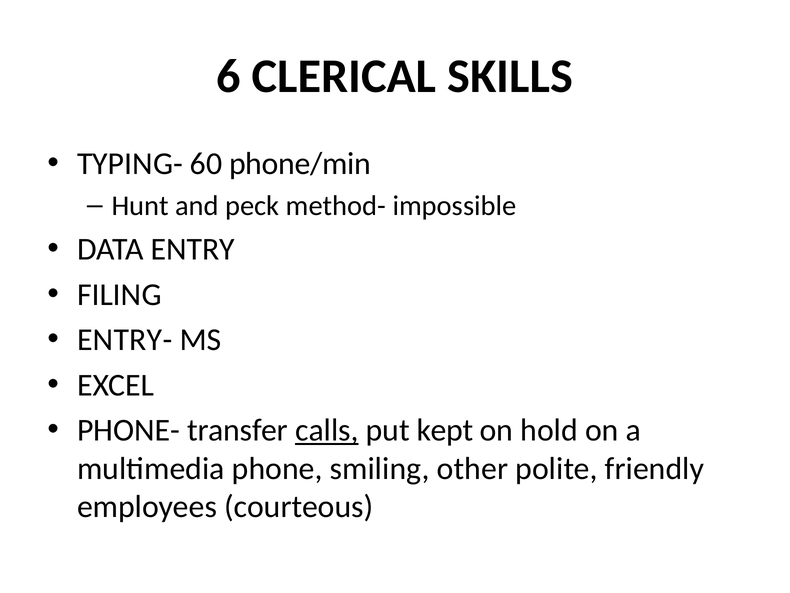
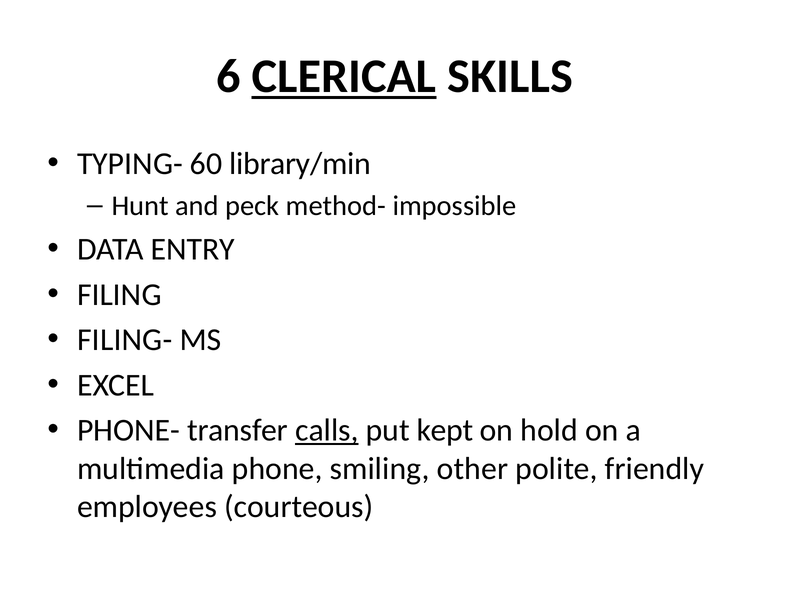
CLERICAL underline: none -> present (344, 76)
phone/min: phone/min -> library/min (300, 164)
ENTRY-: ENTRY- -> FILING- (125, 340)
